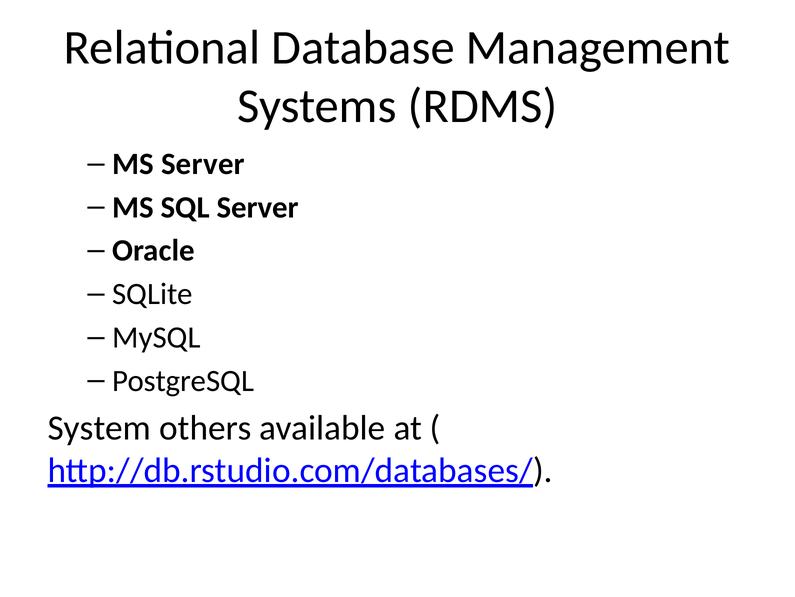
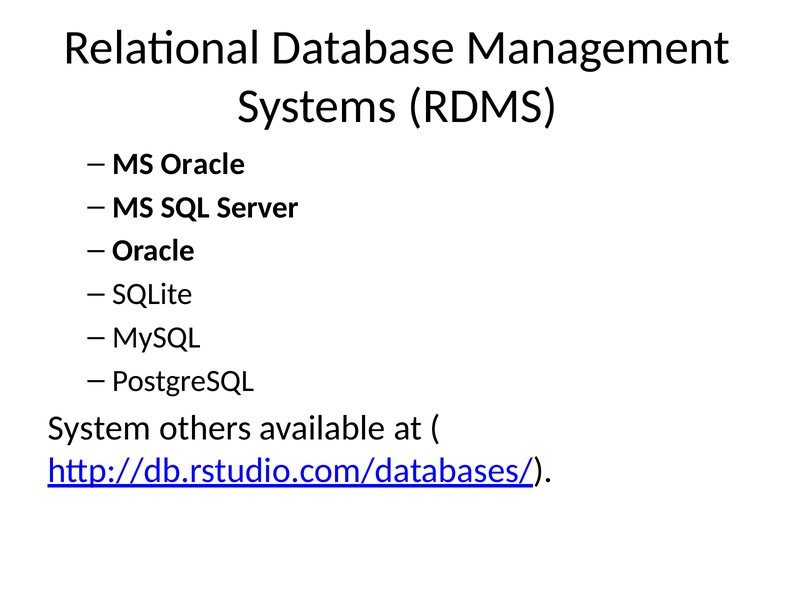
MS Server: Server -> Oracle (203, 164)
